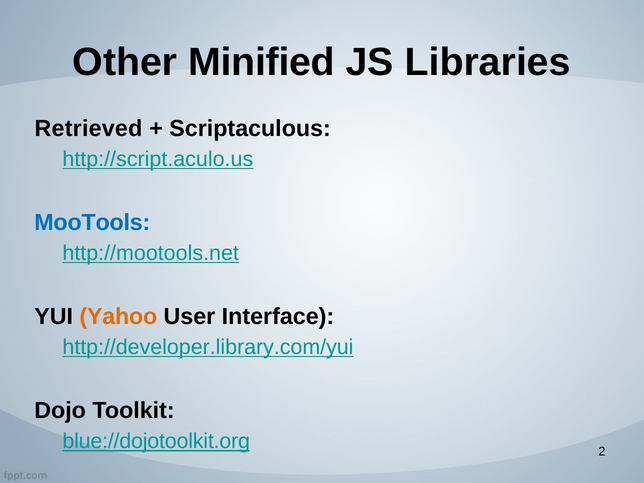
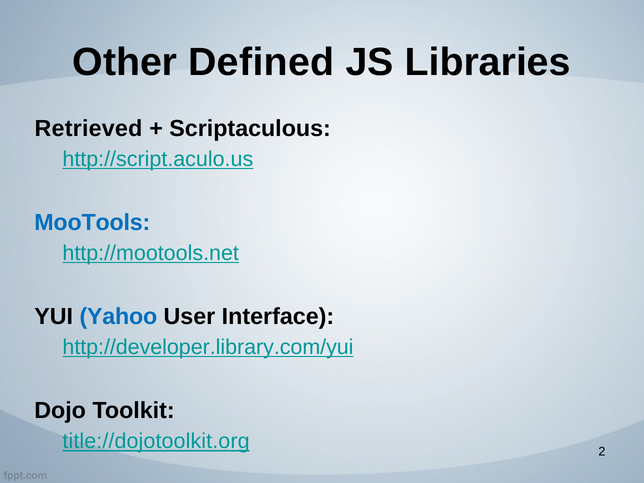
Minified: Minified -> Defined (261, 62)
Yahoo colour: orange -> blue (118, 317)
blue://dojotoolkit.org: blue://dojotoolkit.org -> title://dojotoolkit.org (156, 441)
